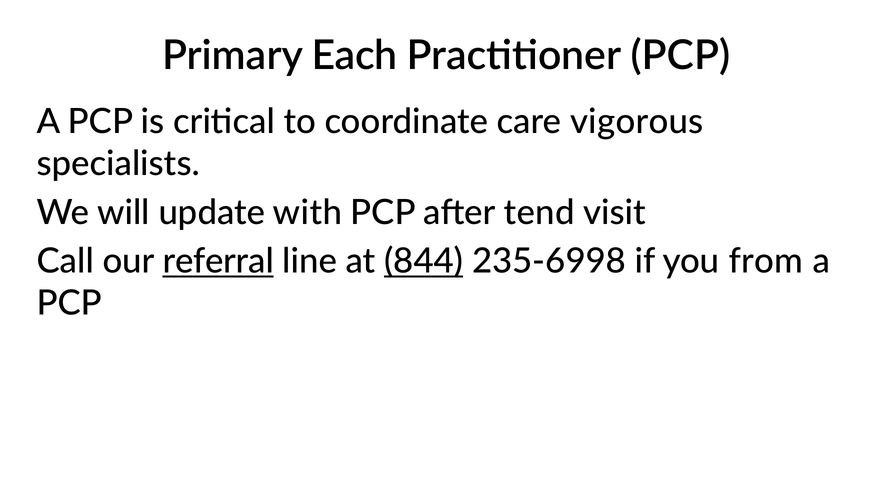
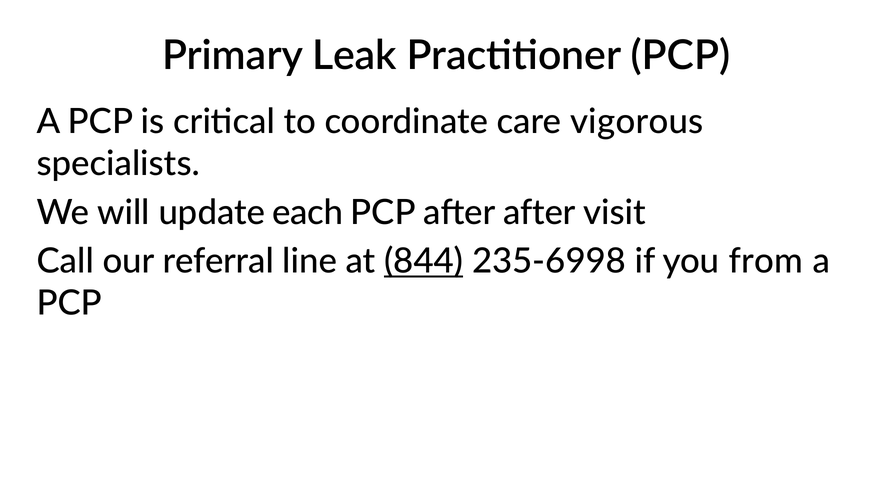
Each: Each -> Leak (354, 55)
with: with -> each (308, 212)
after tend: tend -> after (540, 212)
referral underline: present -> none (218, 261)
